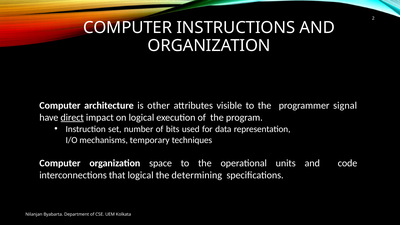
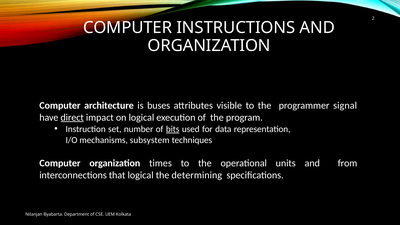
other: other -> buses (159, 105)
bits underline: none -> present (173, 129)
temporary: temporary -> subsystem (150, 140)
space: space -> times (161, 163)
code: code -> from (348, 163)
